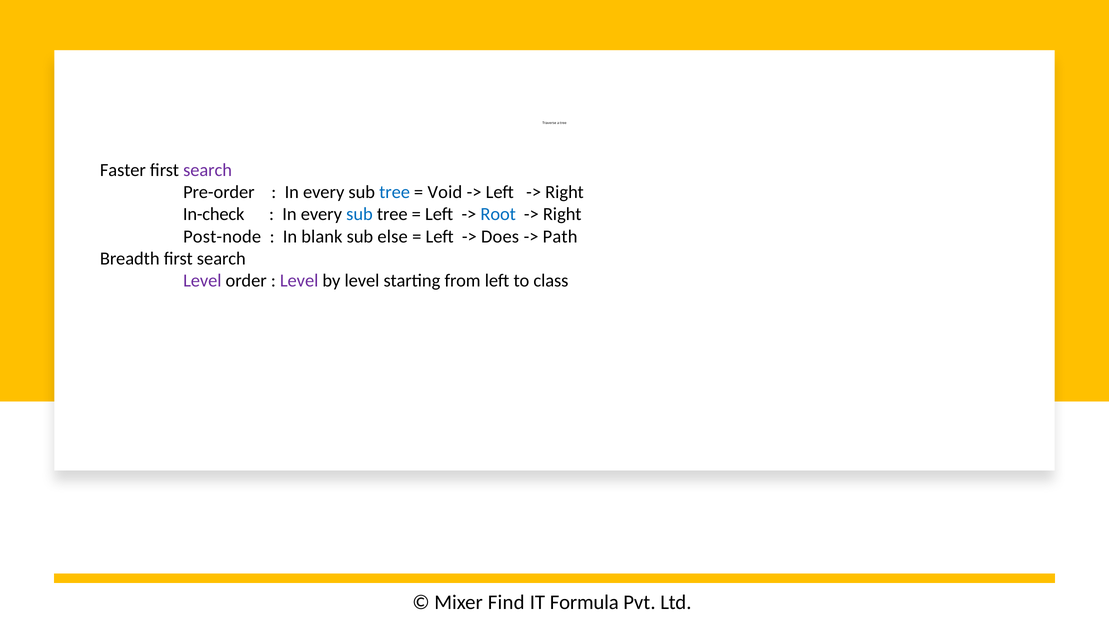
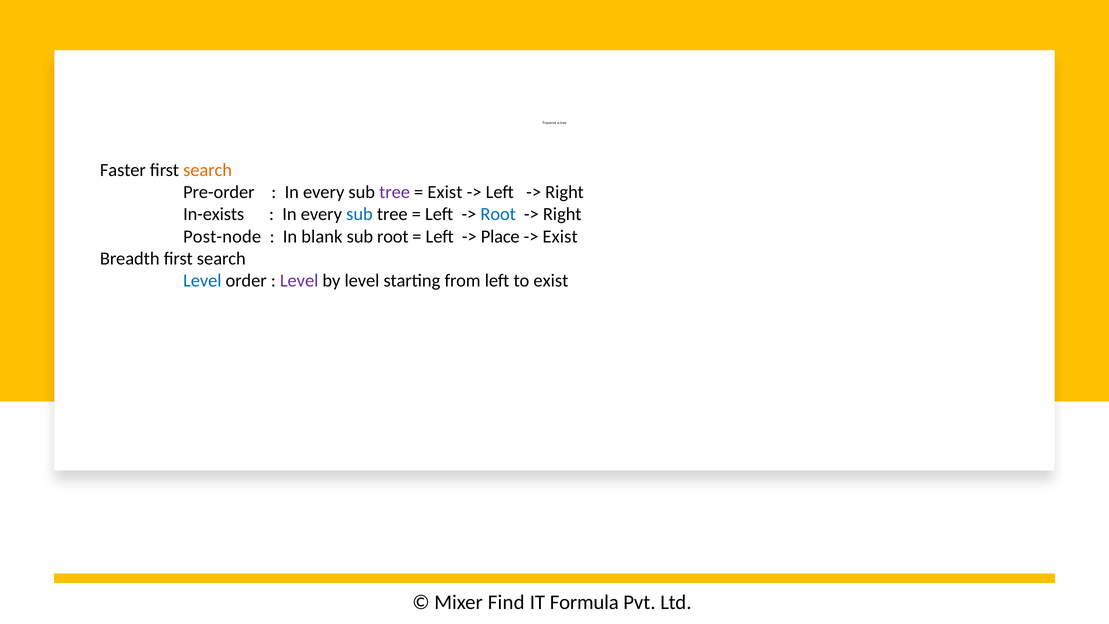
search colour: purple -> orange (208, 170)
tree colour: blue -> purple (395, 192)
Void: Void -> Exist (445, 192)
In-check: In-check -> In-exists (214, 214)
sub else: else -> root (393, 236)
Does: Does -> Place (500, 236)
Path: Path -> Exist (560, 236)
Level colour: purple -> blue (202, 281)
to class: class -> exist (551, 281)
